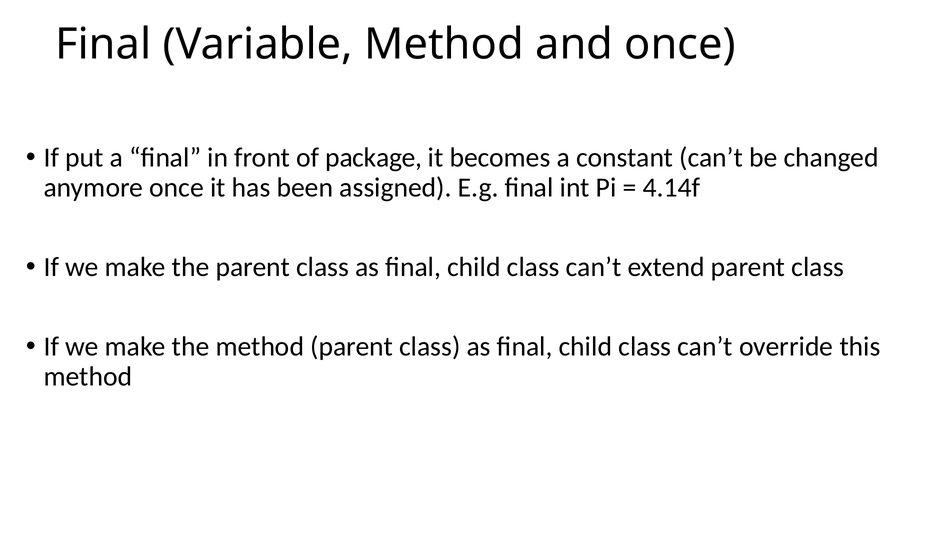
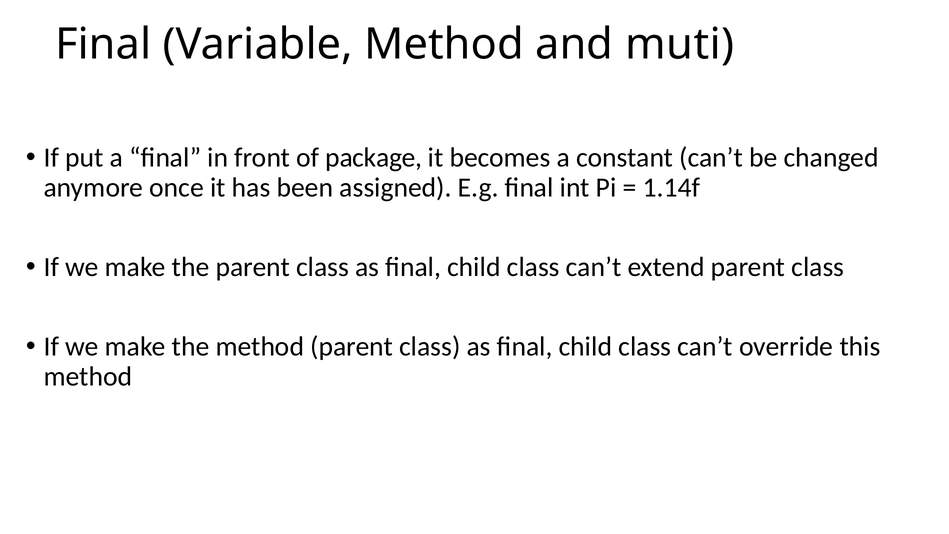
and once: once -> muti (680, 45)
4.14f: 4.14f -> 1.14f (671, 188)
